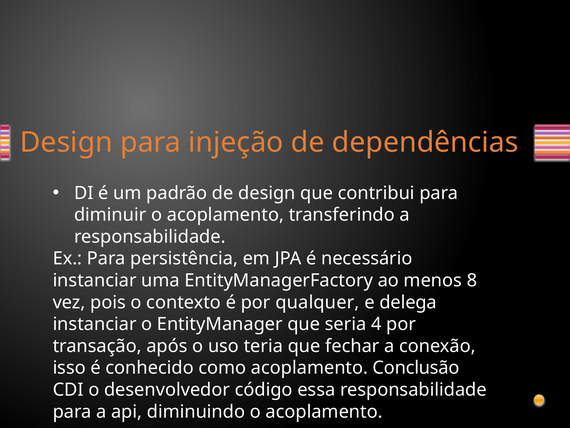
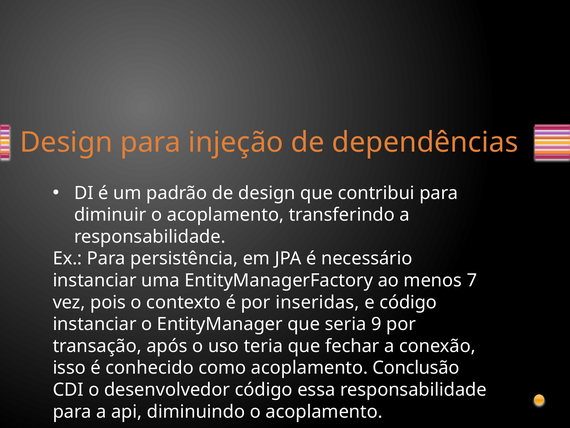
8: 8 -> 7 (472, 280)
qualquer: qualquer -> inseridas (317, 302)
e delega: delega -> código (408, 302)
4: 4 -> 9 (376, 324)
